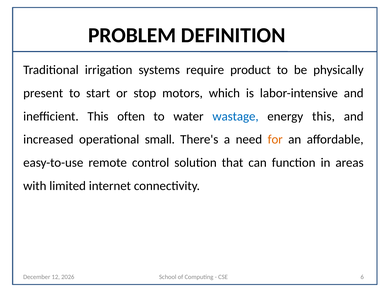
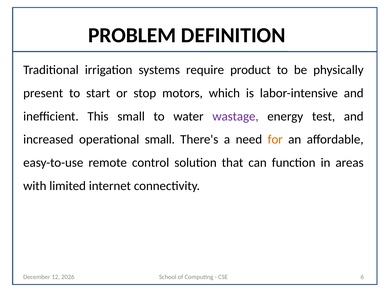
This often: often -> small (131, 116)
wastage colour: blue -> purple (236, 116)
energy this: this -> test (324, 116)
